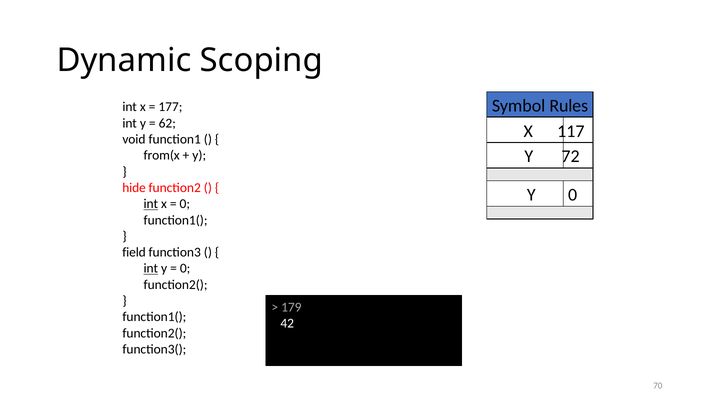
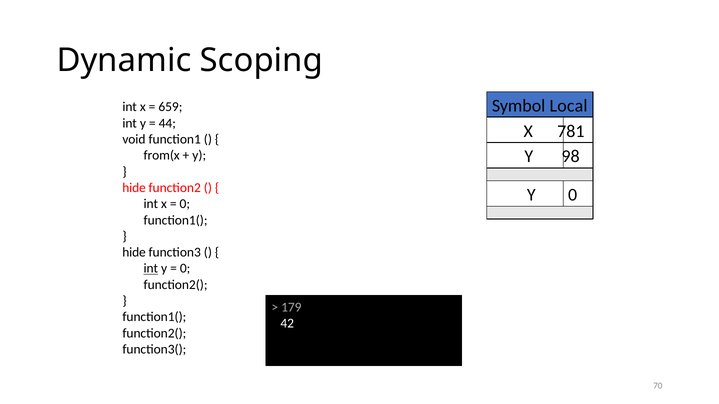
Rules: Rules -> Local (569, 106)
177: 177 -> 659 (170, 107)
62: 62 -> 44 (167, 123)
117: 117 -> 781 (571, 131)
72: 72 -> 98 (571, 157)
int underline: present -> none (151, 204)
field: field -> hide (134, 253)
